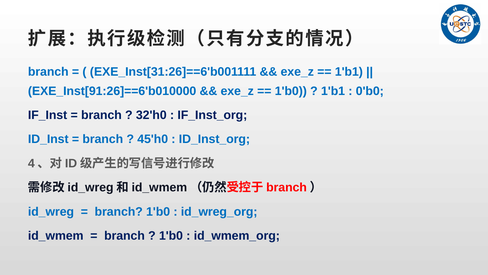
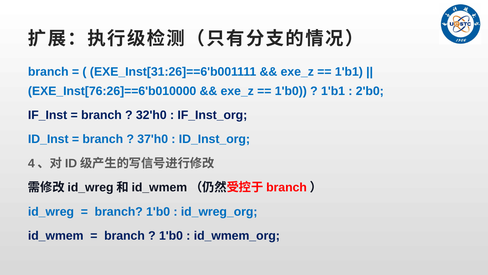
EXE_Inst[91:26]==6'b010000: EXE_Inst[91:26]==6'b010000 -> EXE_Inst[76:26]==6'b010000 (112, 91)
0'b0: 0'b0 -> 2'b0 (370, 91)
45'h0: 45'h0 -> 37'h0 (153, 139)
